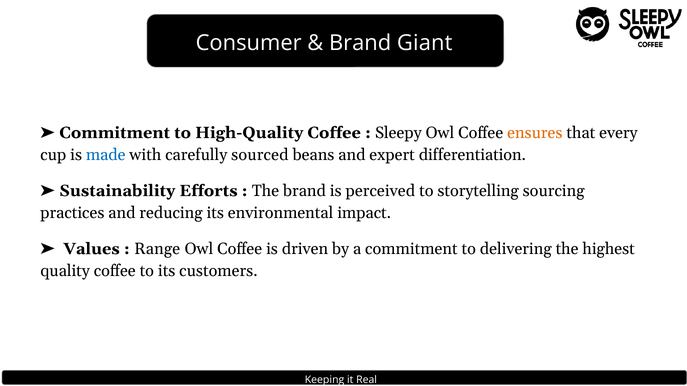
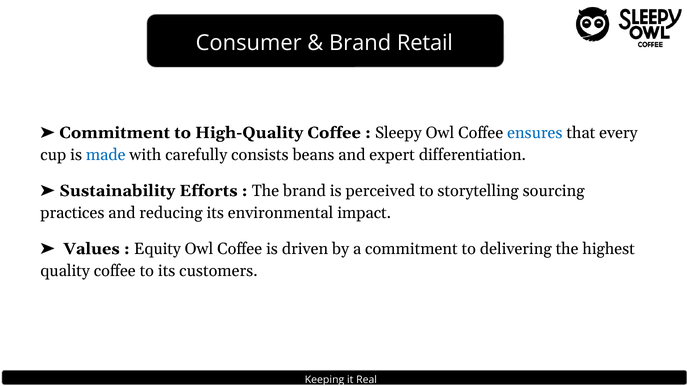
Giant: Giant -> Retail (425, 43)
ensures colour: orange -> blue (535, 133)
sourced: sourced -> consists (260, 155)
Range: Range -> Equity (157, 249)
